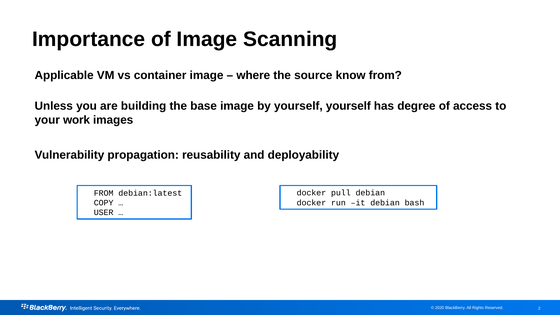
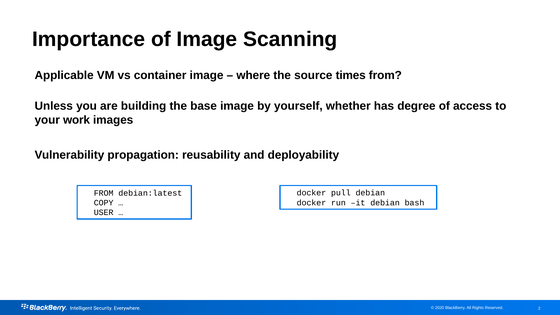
know: know -> times (351, 75)
yourself yourself: yourself -> whether (348, 106)
